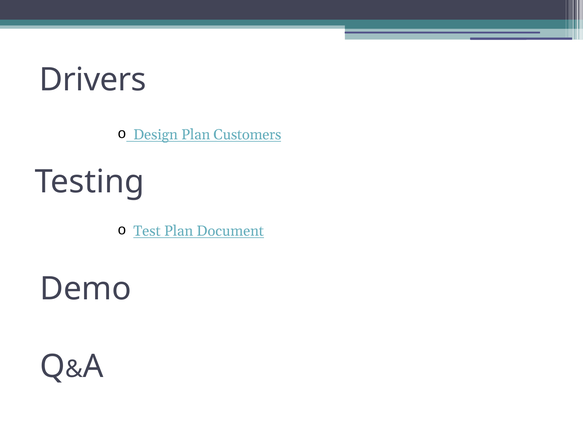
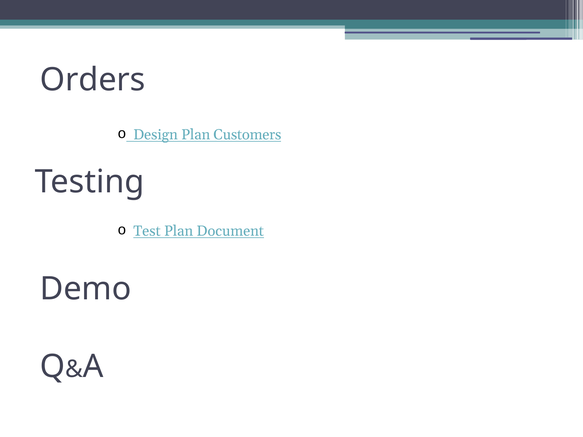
Drivers: Drivers -> Orders (93, 80)
